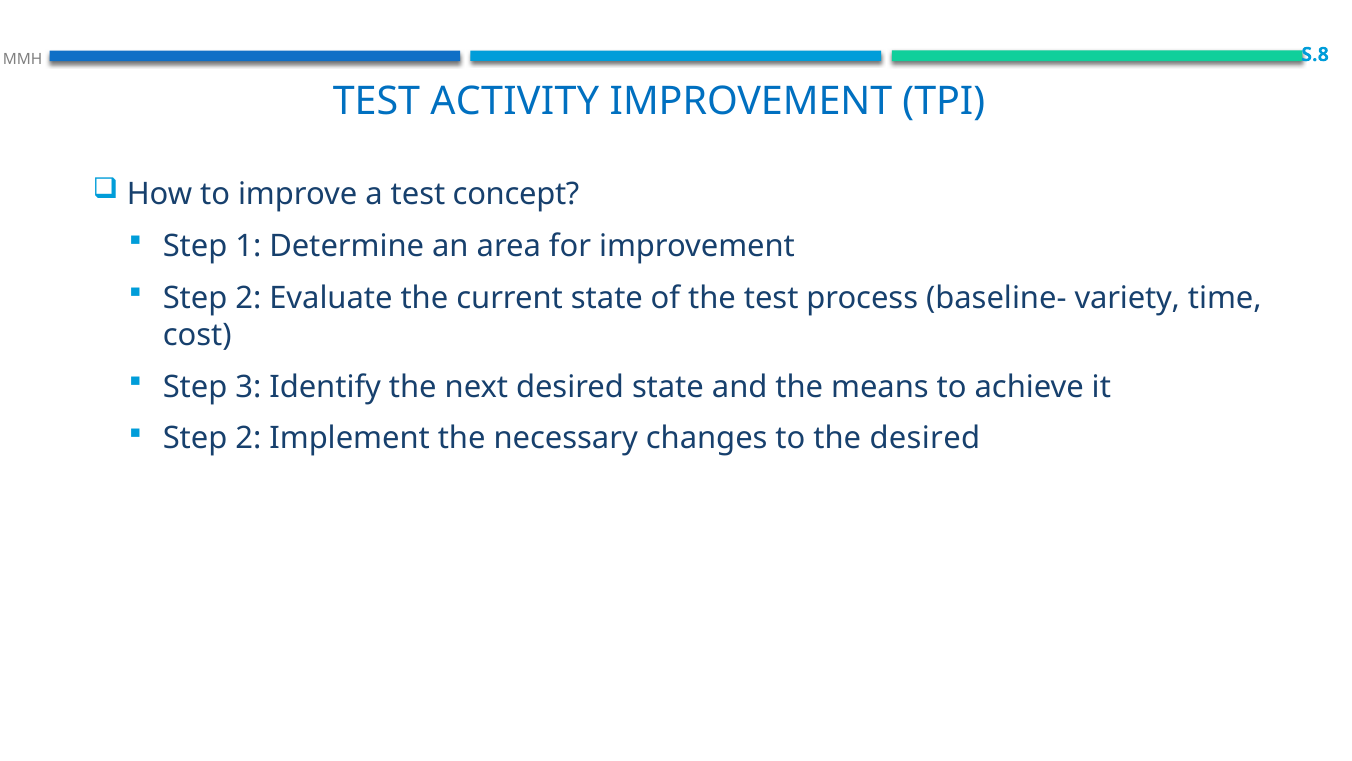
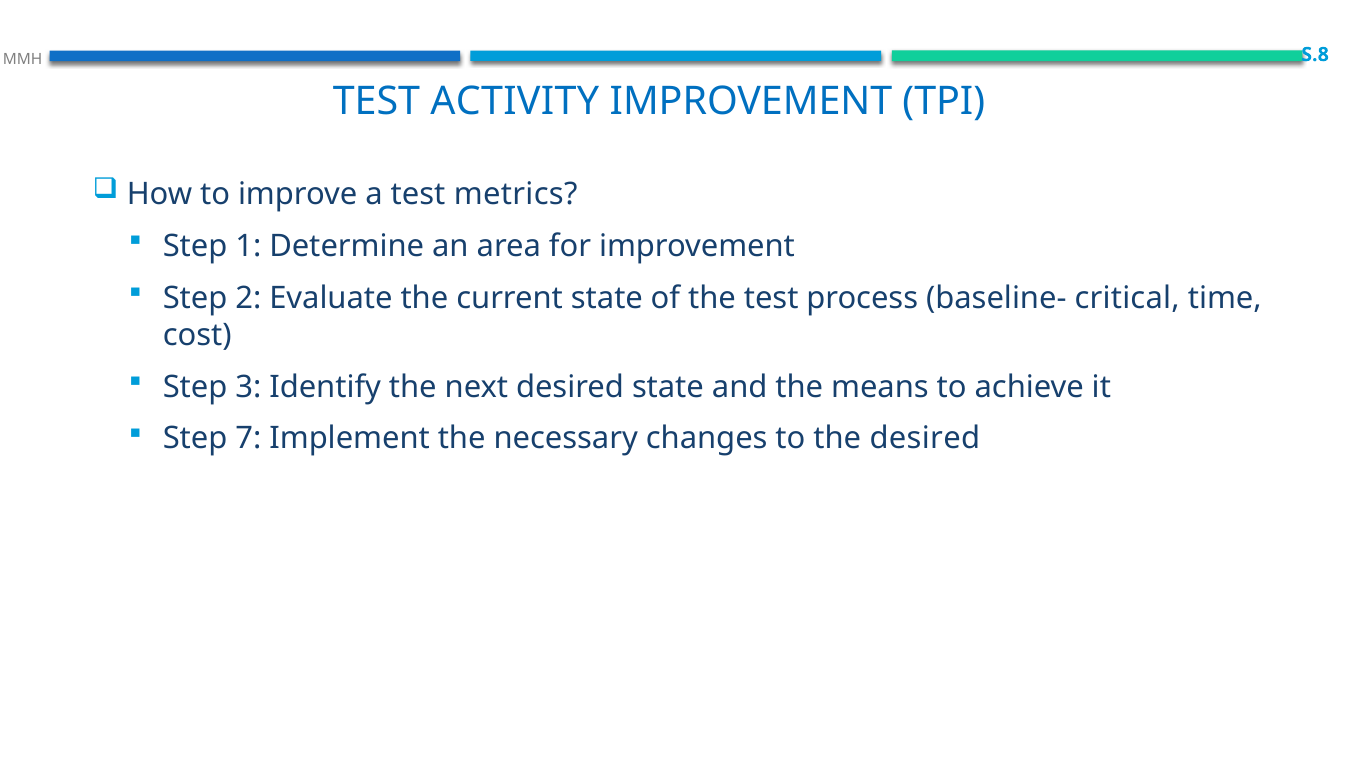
concept: concept -> metrics (516, 194)
variety: variety -> critical (1127, 298)
2: 2 -> 7 (248, 438)
